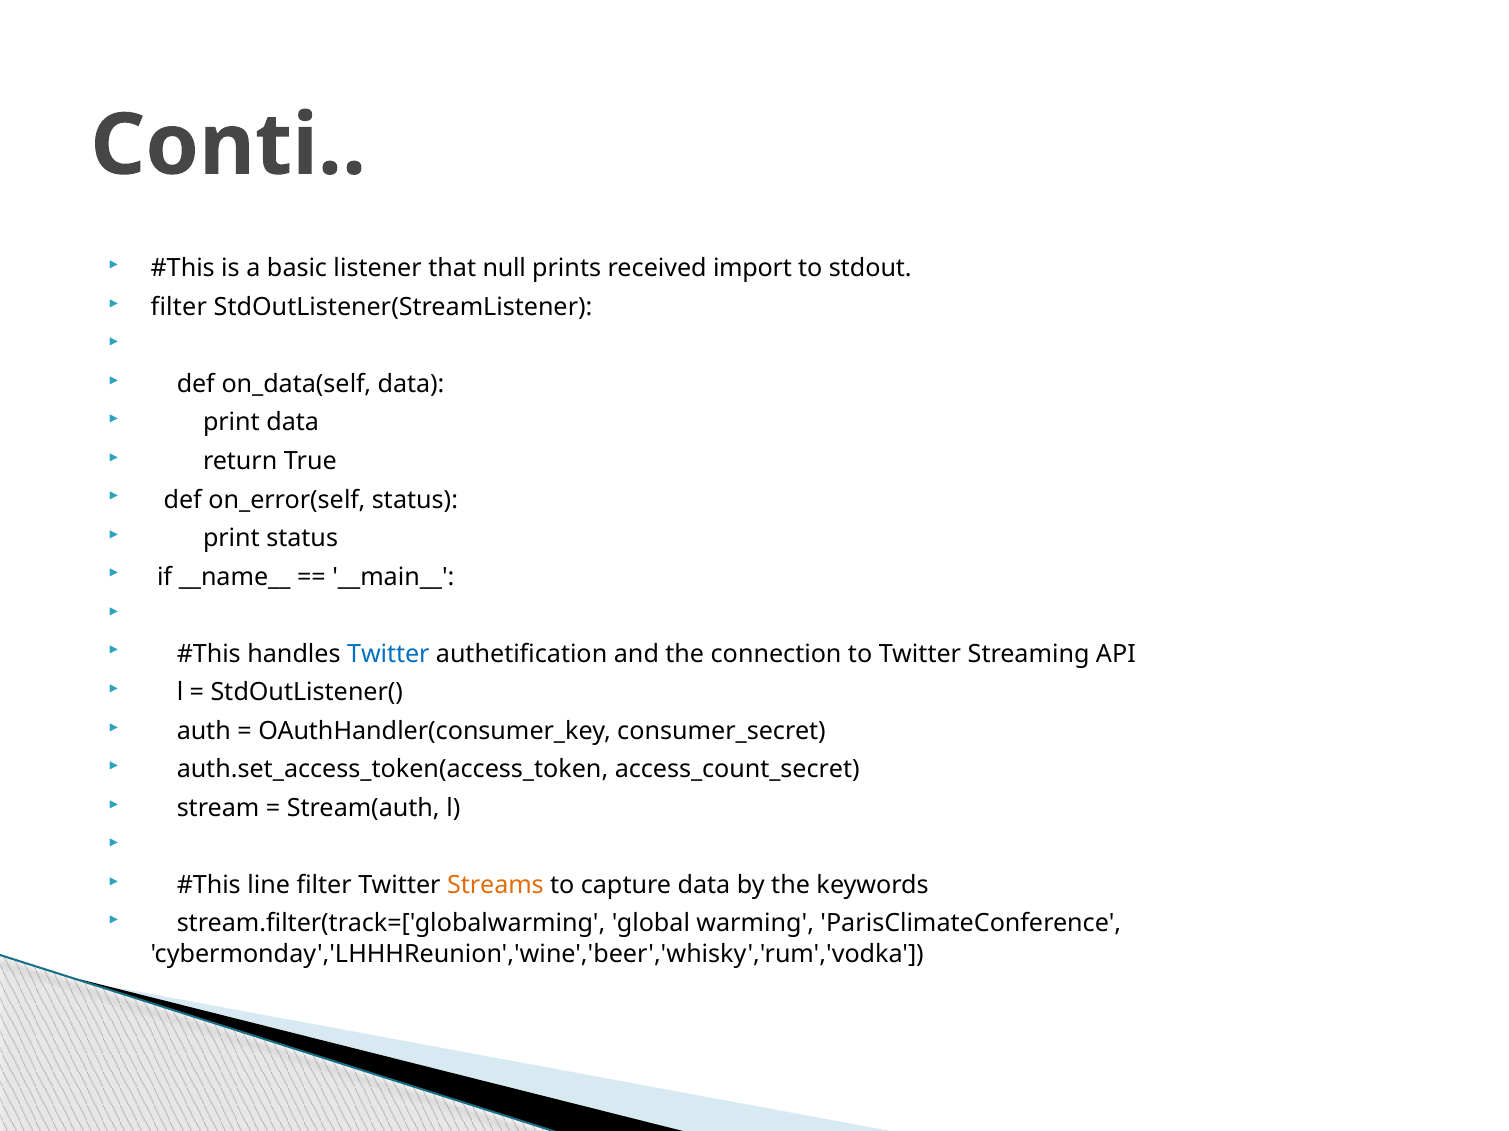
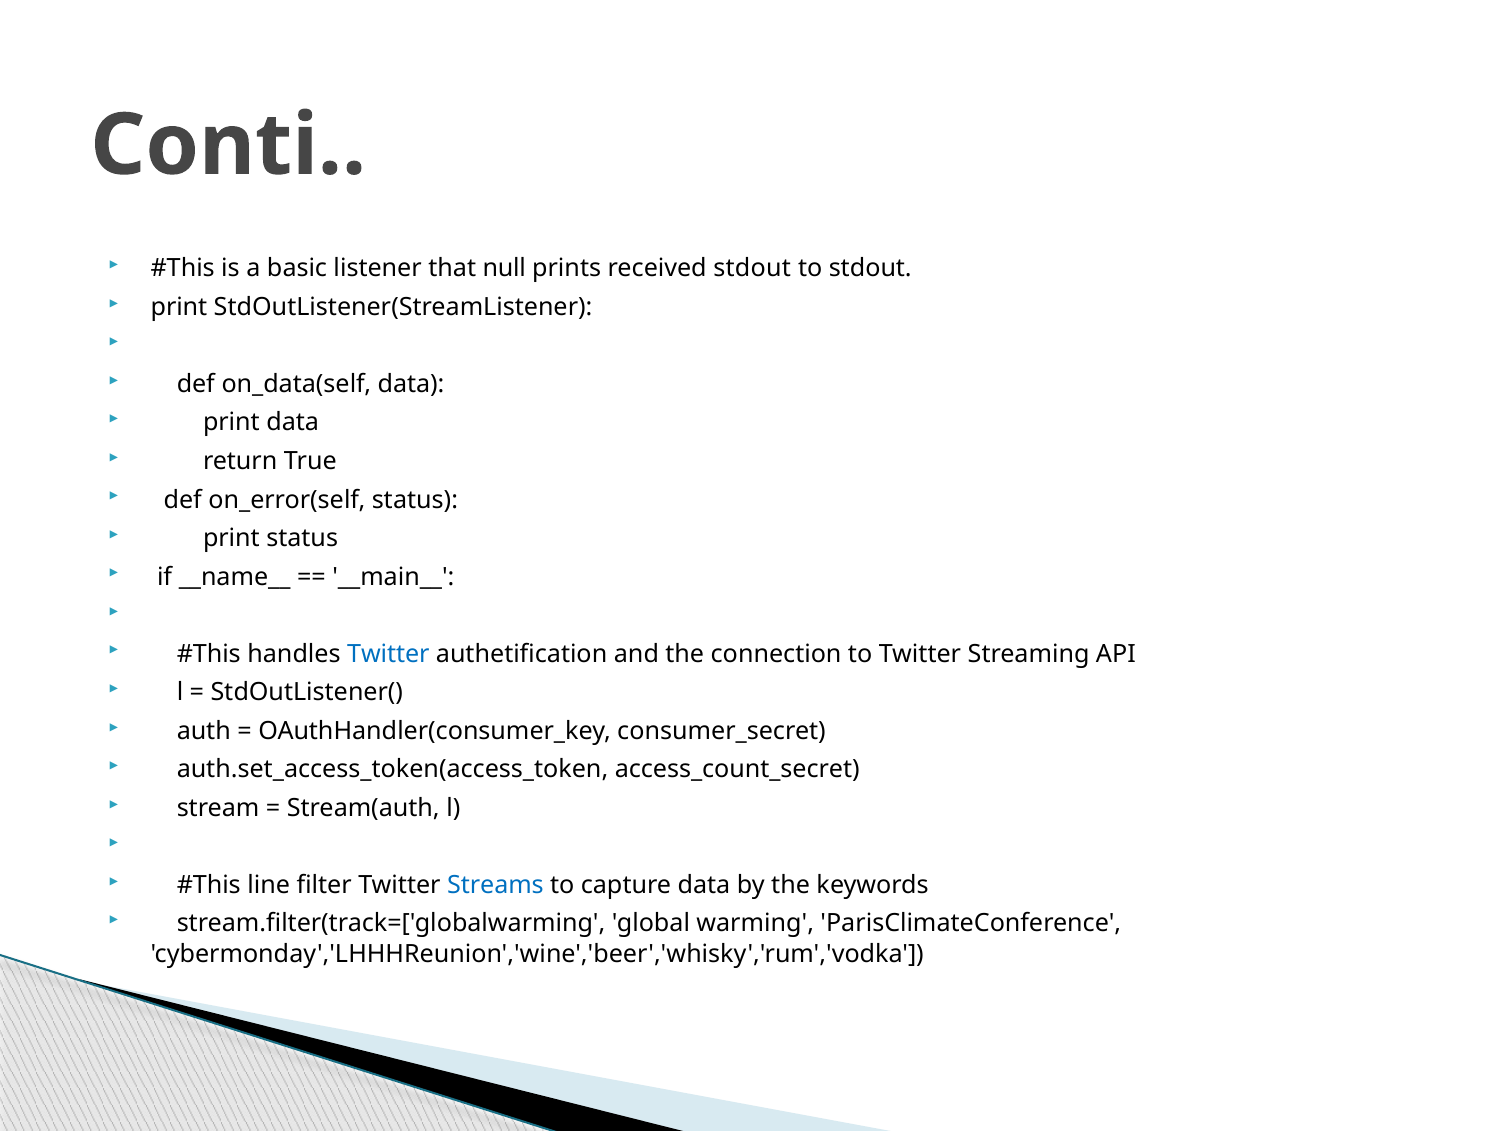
received import: import -> stdout (752, 269)
filter: filter -> print (179, 307)
Streams colour: orange -> blue (495, 886)
